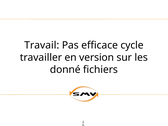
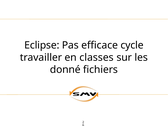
Travail: Travail -> Eclipse (42, 45)
version: version -> classes (97, 57)
